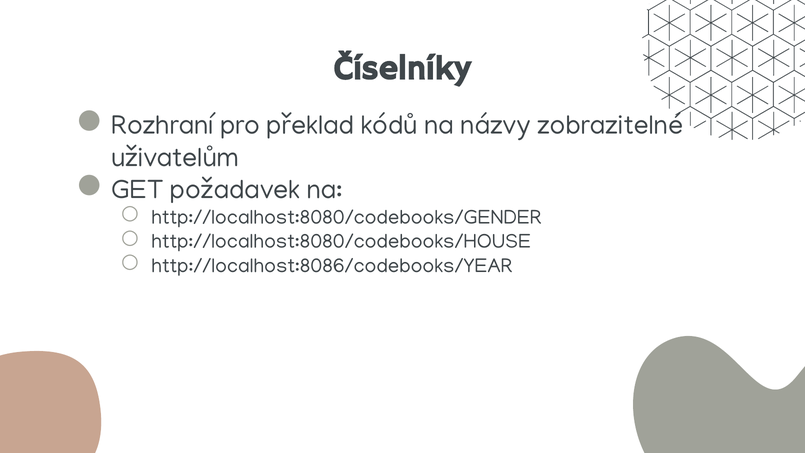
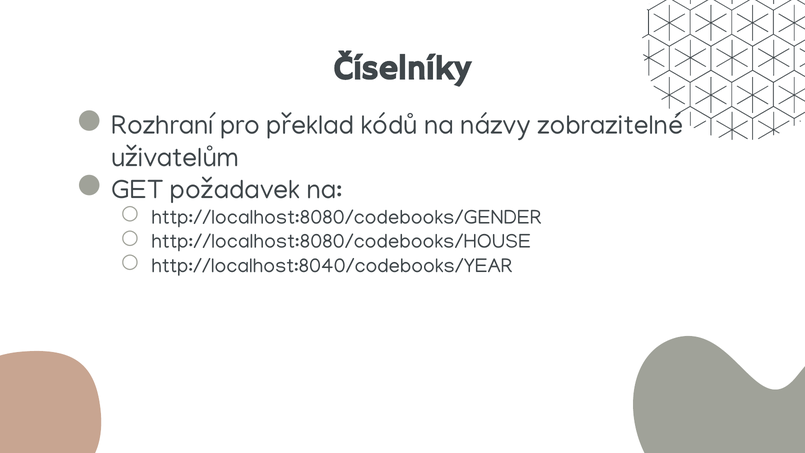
http://localhost:8086/codebooks/YEAR: http://localhost:8086/codebooks/YEAR -> http://localhost:8040/codebooks/YEAR (332, 265)
